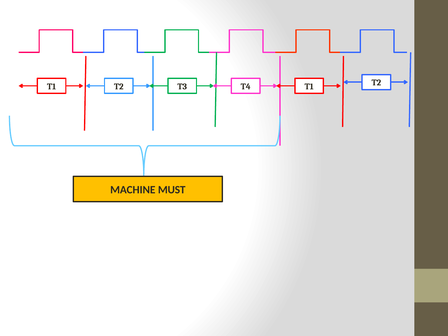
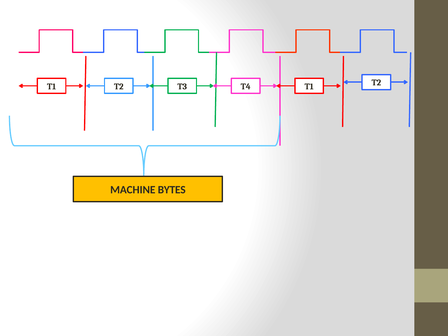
MUST: MUST -> BYTES (172, 190)
